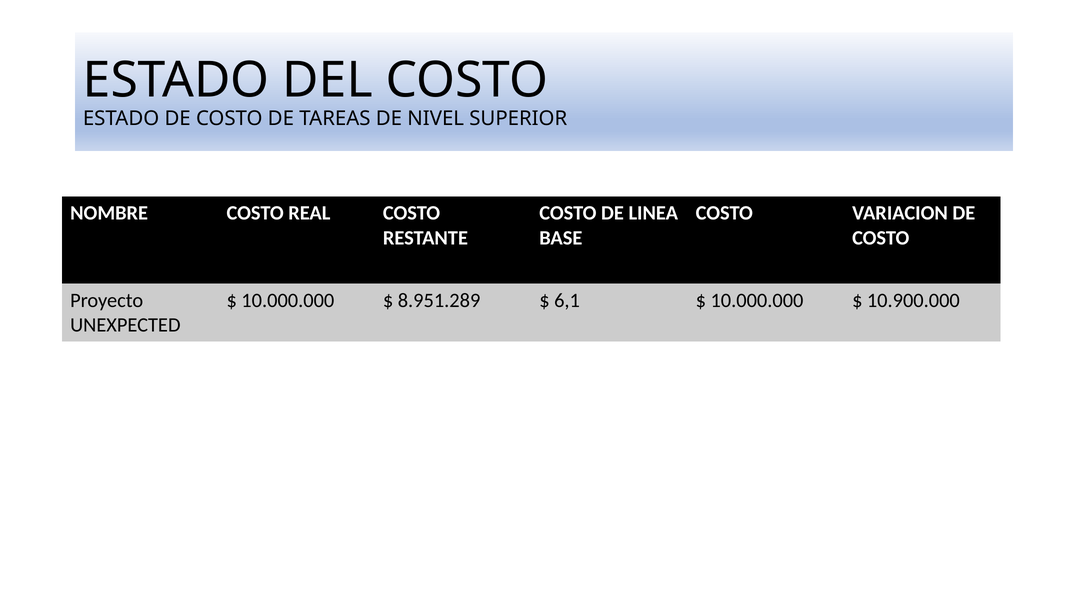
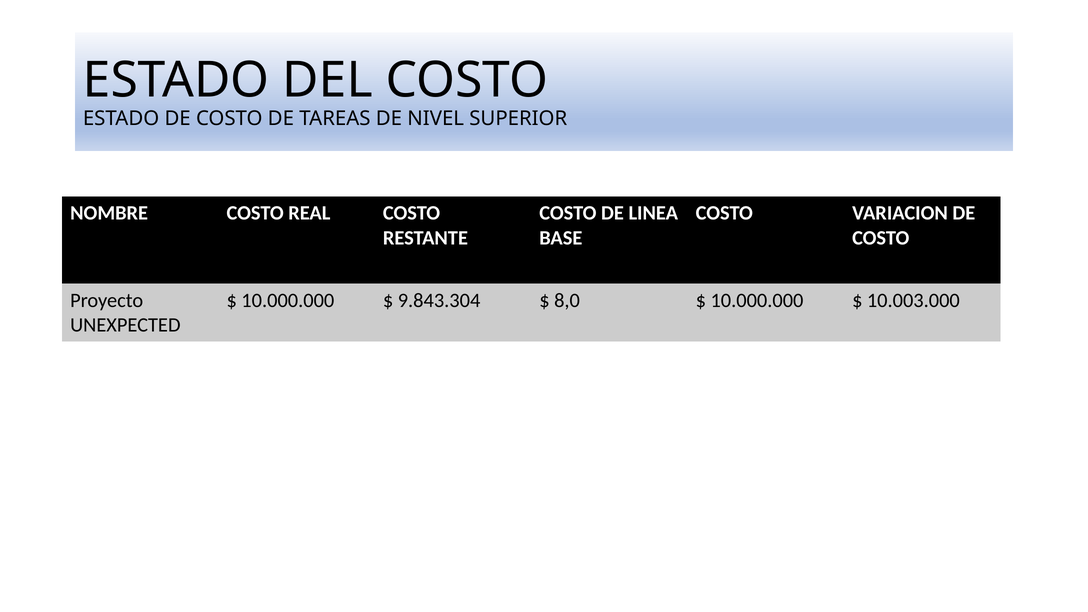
8.951.289: 8.951.289 -> 9.843.304 (439, 300)
6,1: 6,1 -> 8,0 (567, 300)
10.900.000: 10.900.000 -> 10.003.000 (913, 300)
